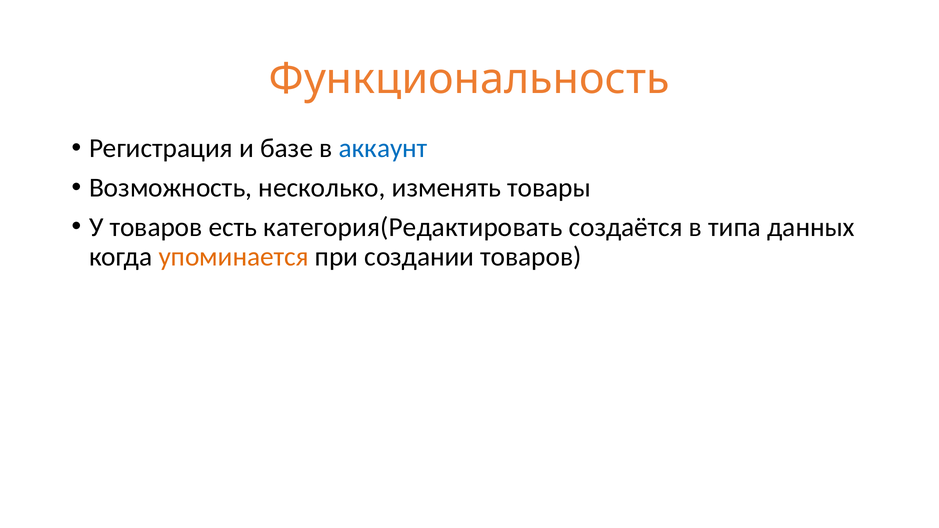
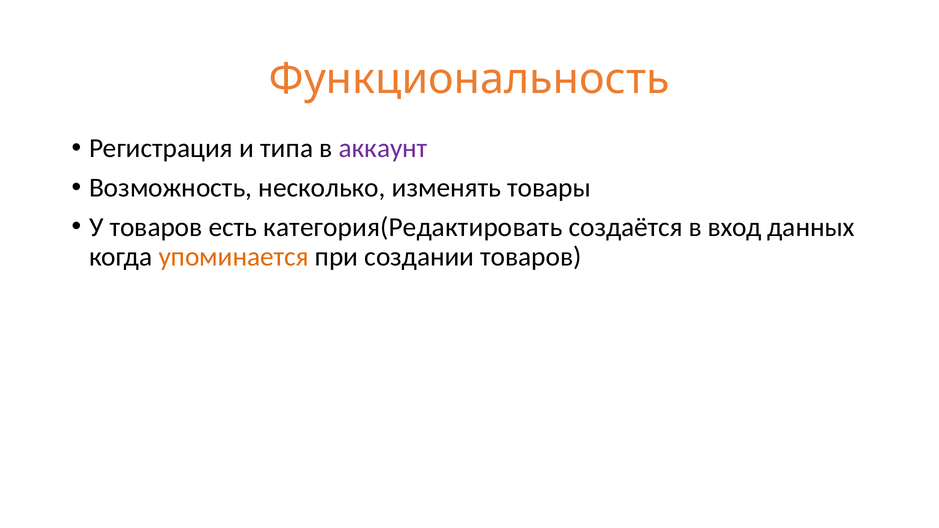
базе: базе -> типа (287, 148)
аккаунт colour: blue -> purple (383, 148)
типа: типа -> вход (735, 227)
